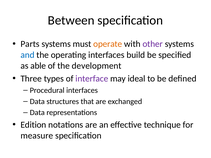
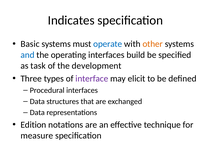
Between: Between -> Indicates (71, 20)
Parts: Parts -> Basic (30, 44)
operate colour: orange -> blue (108, 44)
other colour: purple -> orange (153, 44)
able: able -> task (38, 66)
ideal: ideal -> elicit (137, 79)
